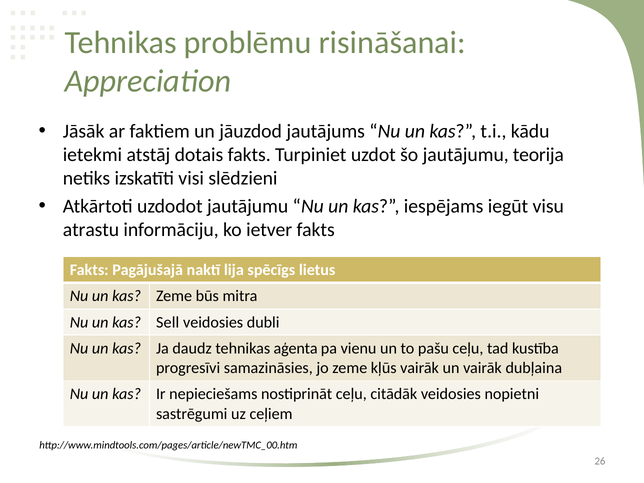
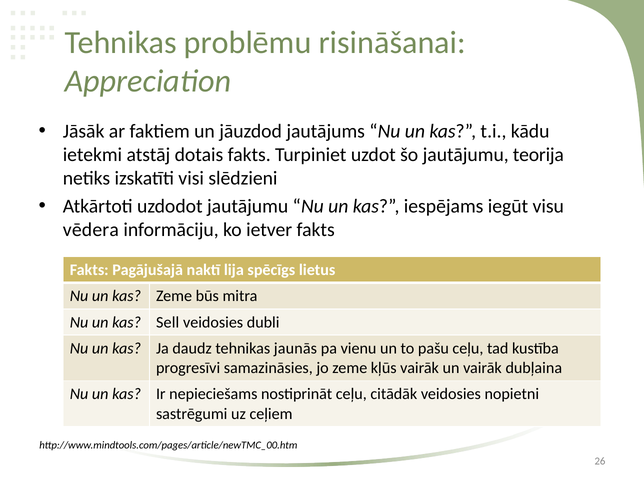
atrastu: atrastu -> vēdera (91, 230)
aģenta: aģenta -> jaunās (295, 348)
